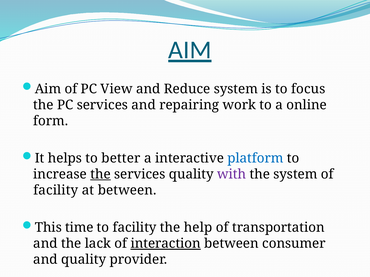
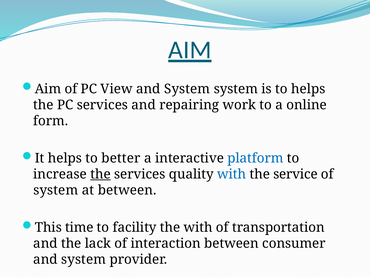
Reduce: Reduce -> System (187, 89)
to focus: focus -> helps (308, 89)
with colour: purple -> blue (232, 175)
the system: system -> service (296, 175)
facility: facility -> system (56, 191)
the help: help -> with (198, 228)
interaction underline: present -> none (166, 244)
quality: quality -> system (84, 260)
